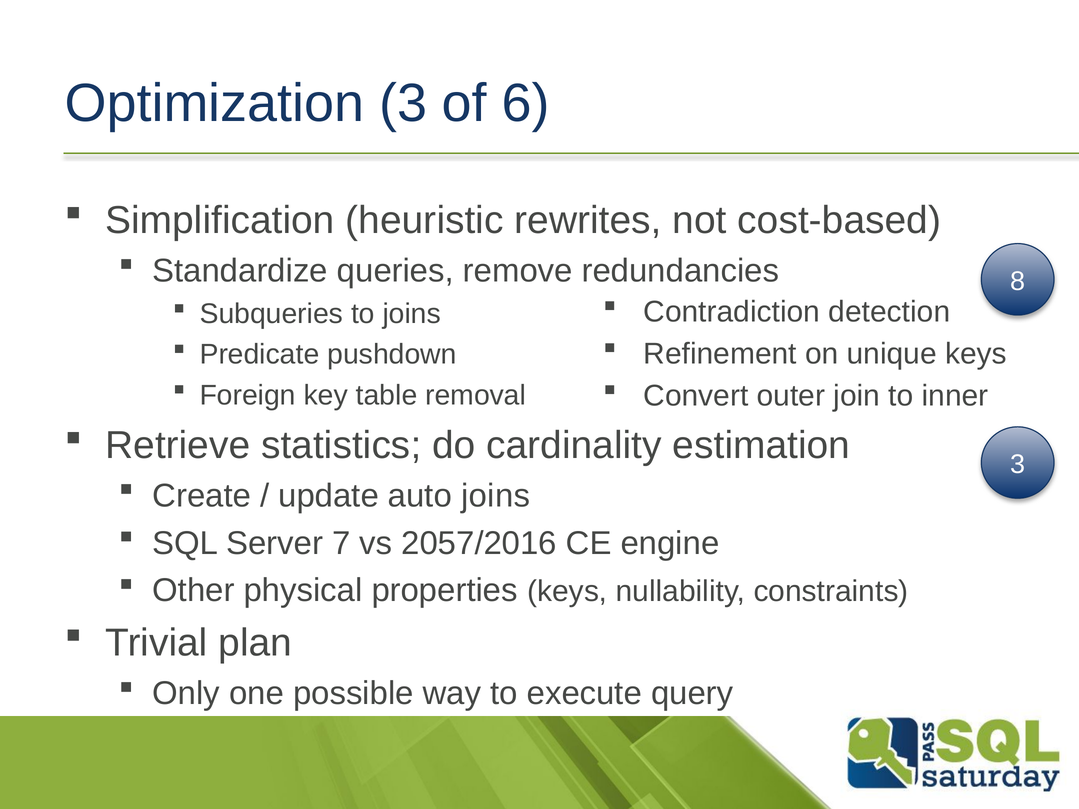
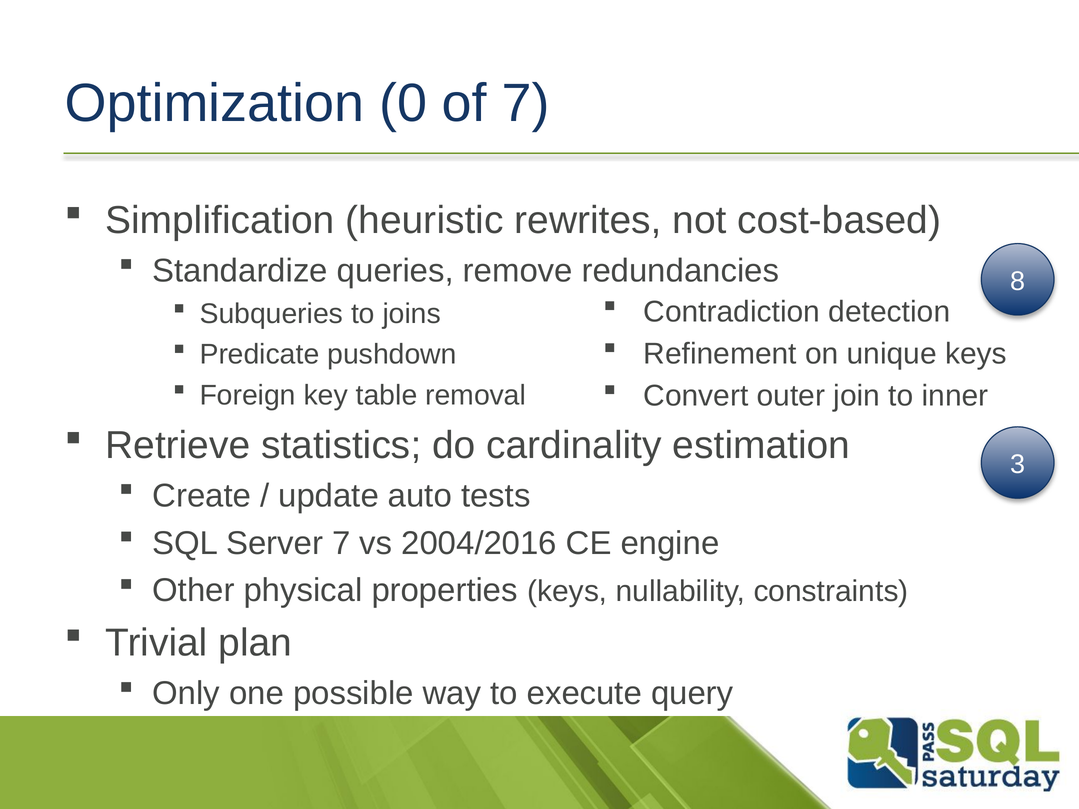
Optimization 3: 3 -> 0 (403, 104)
of 6: 6 -> 7 (526, 104)
auto joins: joins -> tests (496, 496)
2057/2016: 2057/2016 -> 2004/2016 (479, 543)
